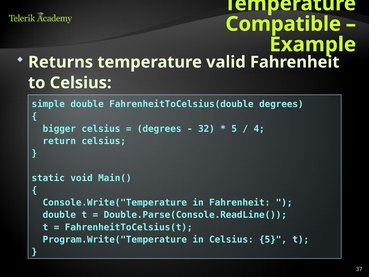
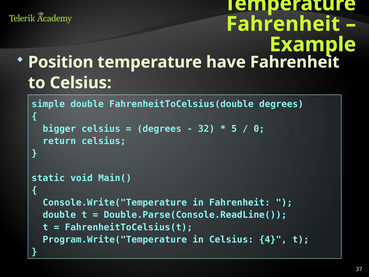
Compatible: Compatible -> Fahrenheit (283, 24)
Returns: Returns -> Position (61, 62)
valid: valid -> have (226, 62)
4: 4 -> 0 (259, 129)
Celsius 5: 5 -> 4 (273, 239)
